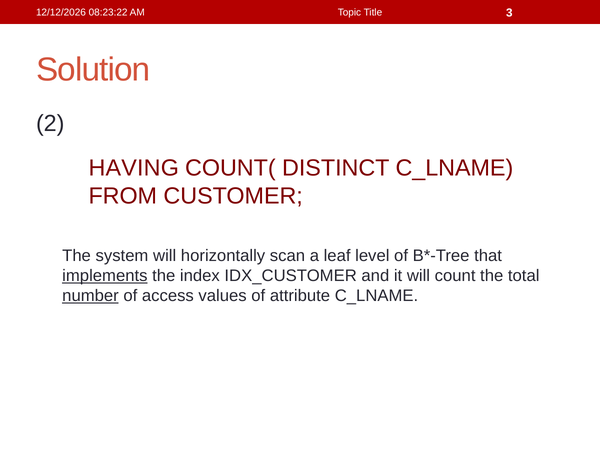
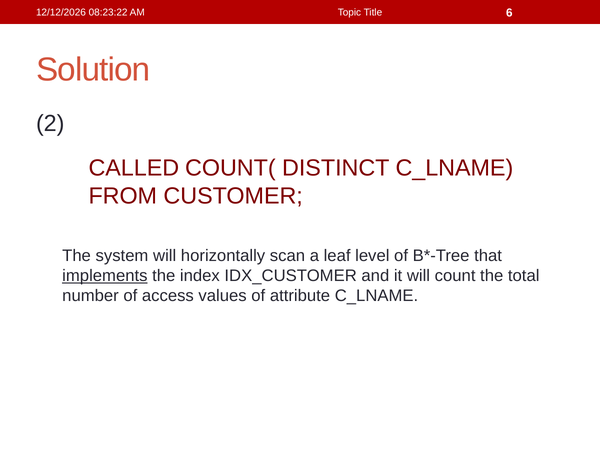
3: 3 -> 6 (509, 13)
HAVING: HAVING -> CALLED (134, 168)
number underline: present -> none (90, 296)
